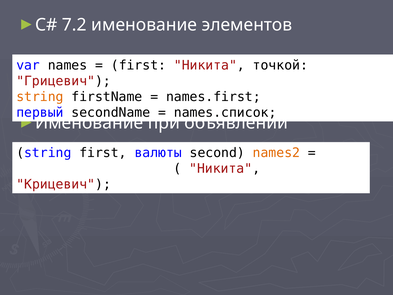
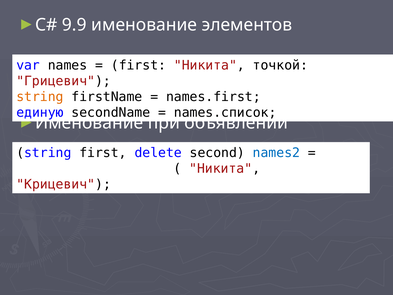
7.2: 7.2 -> 9.9 (74, 25)
первый: первый -> единую (40, 112)
валюты: валюты -> delete (158, 153)
names2 colour: orange -> blue (276, 153)
